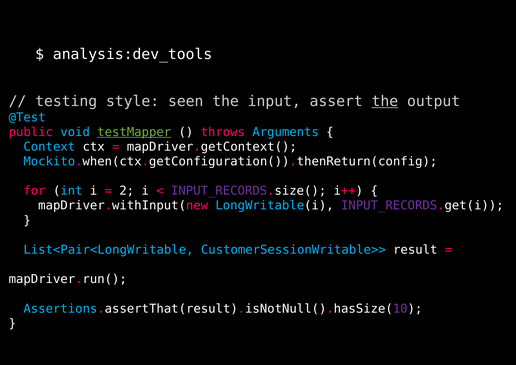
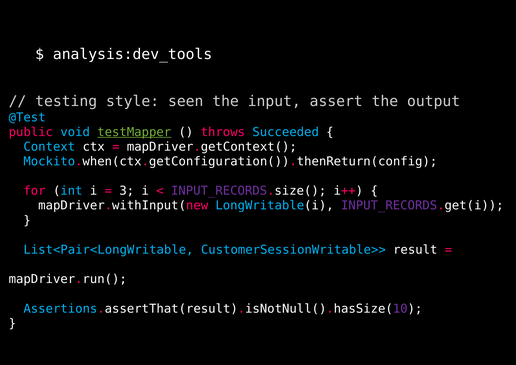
the underline: present -> none (385, 101)
Arguments: Arguments -> Succeeded (286, 132)
2: 2 -> 3 (127, 191)
